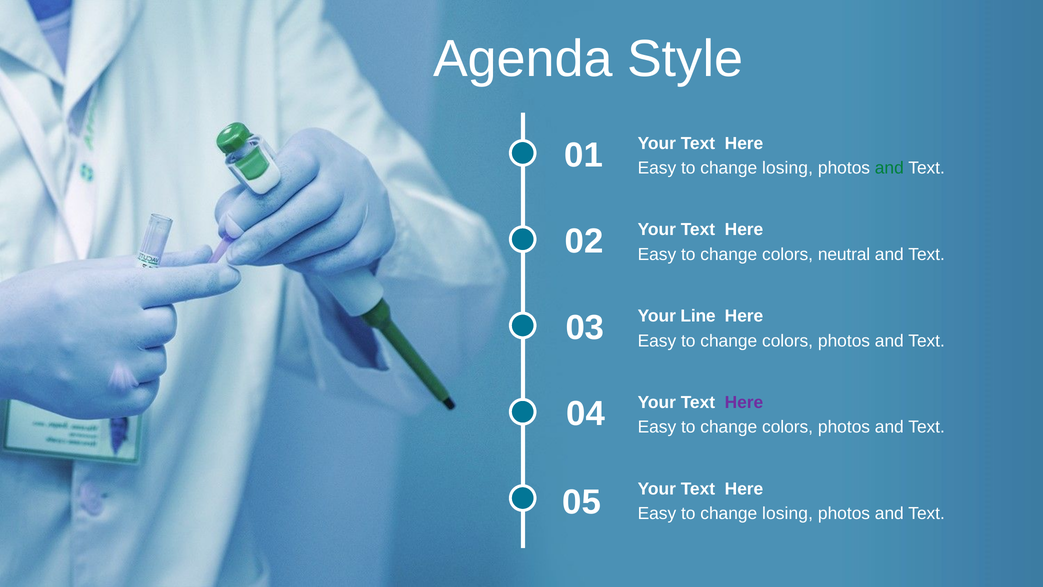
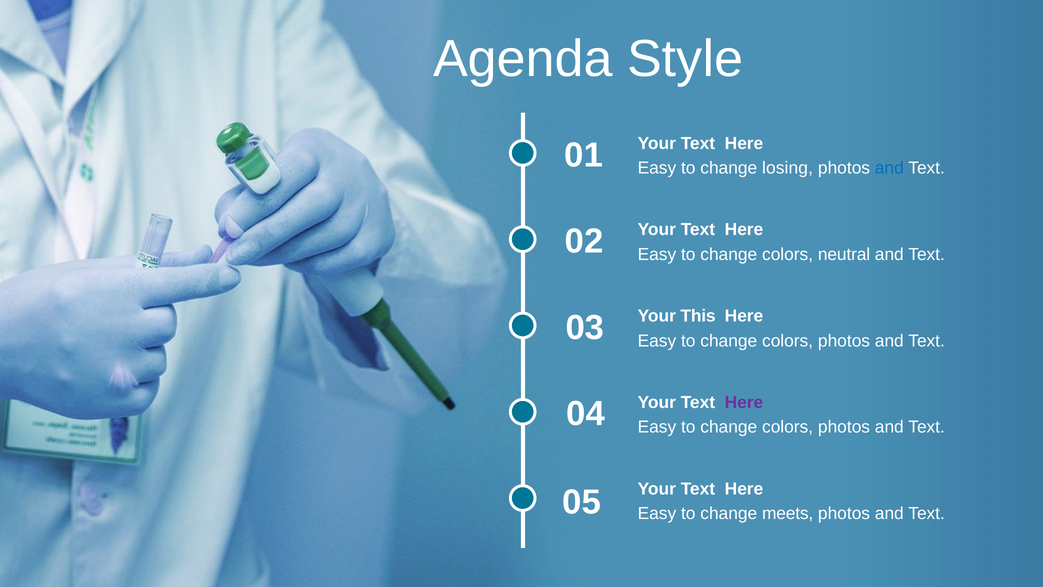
and colour: green -> blue (889, 168)
Line: Line -> This (698, 316)
losing: losing -> meets (788, 513)
